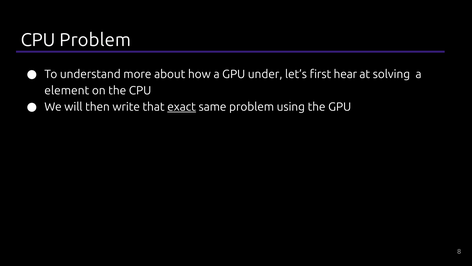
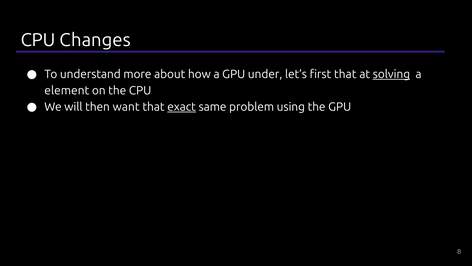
CPU Problem: Problem -> Changes (95, 40)
first hear: hear -> that (345, 74)
solving underline: none -> present (391, 74)
write: write -> want (126, 107)
